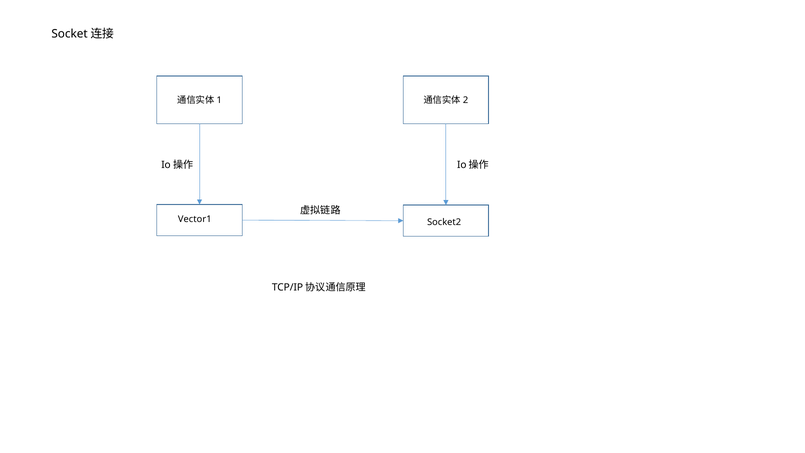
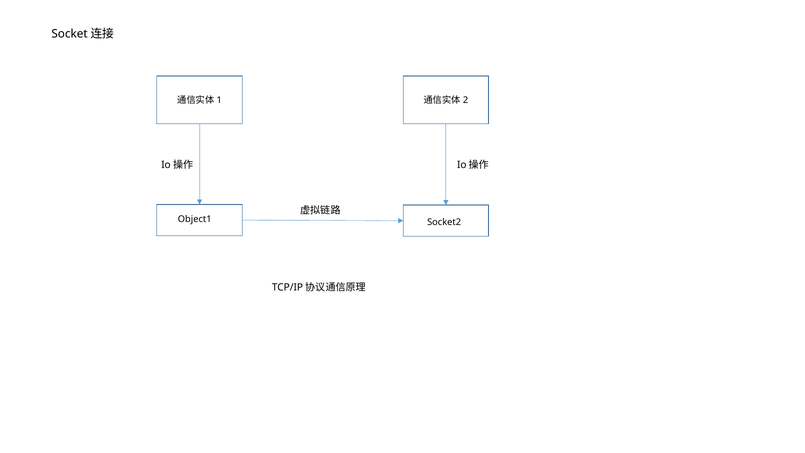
Vector1: Vector1 -> Object1 (195, 219)
